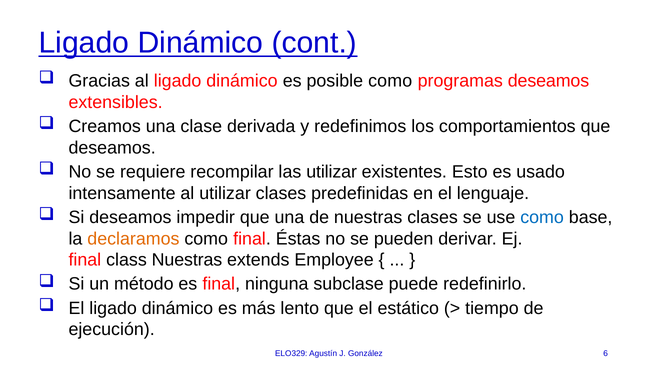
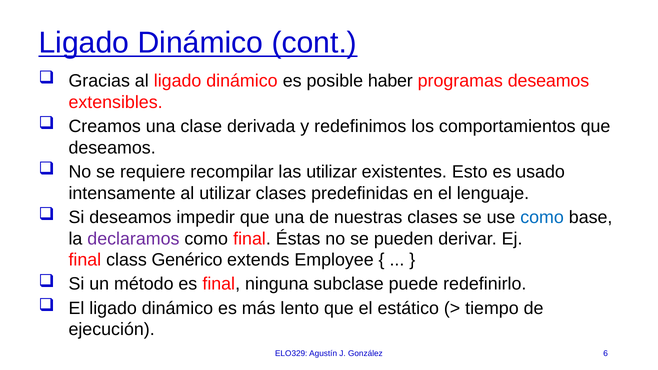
posible como: como -> haber (390, 81)
declaramos colour: orange -> purple (133, 239)
class Nuestras: Nuestras -> Genérico (187, 260)
